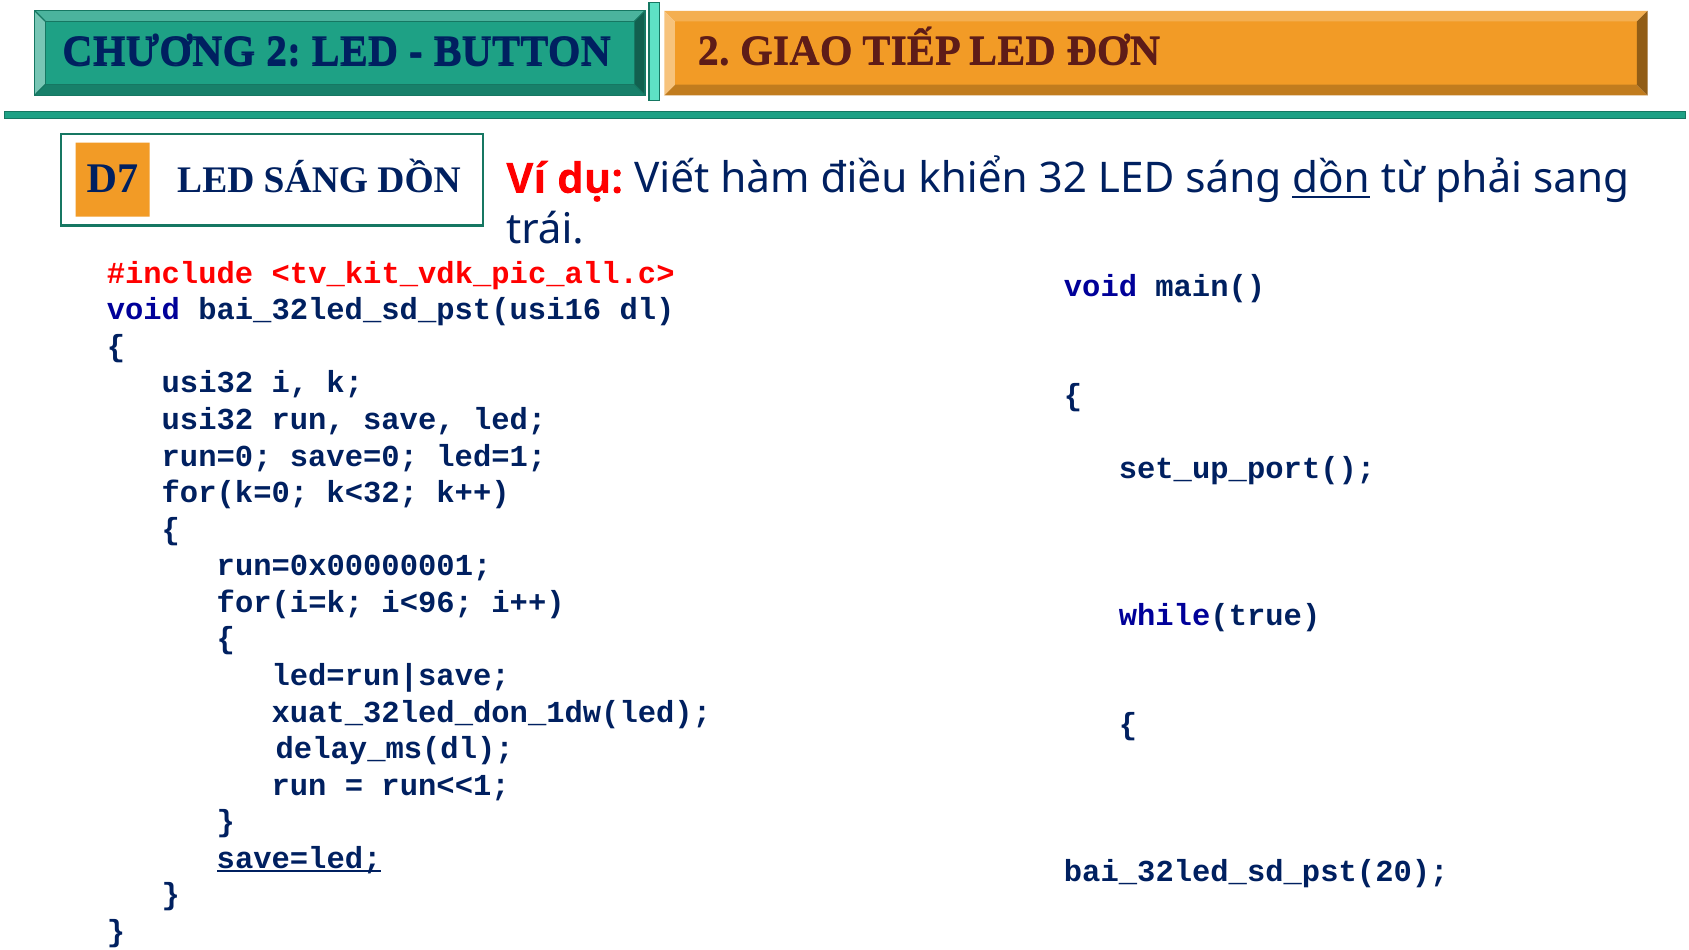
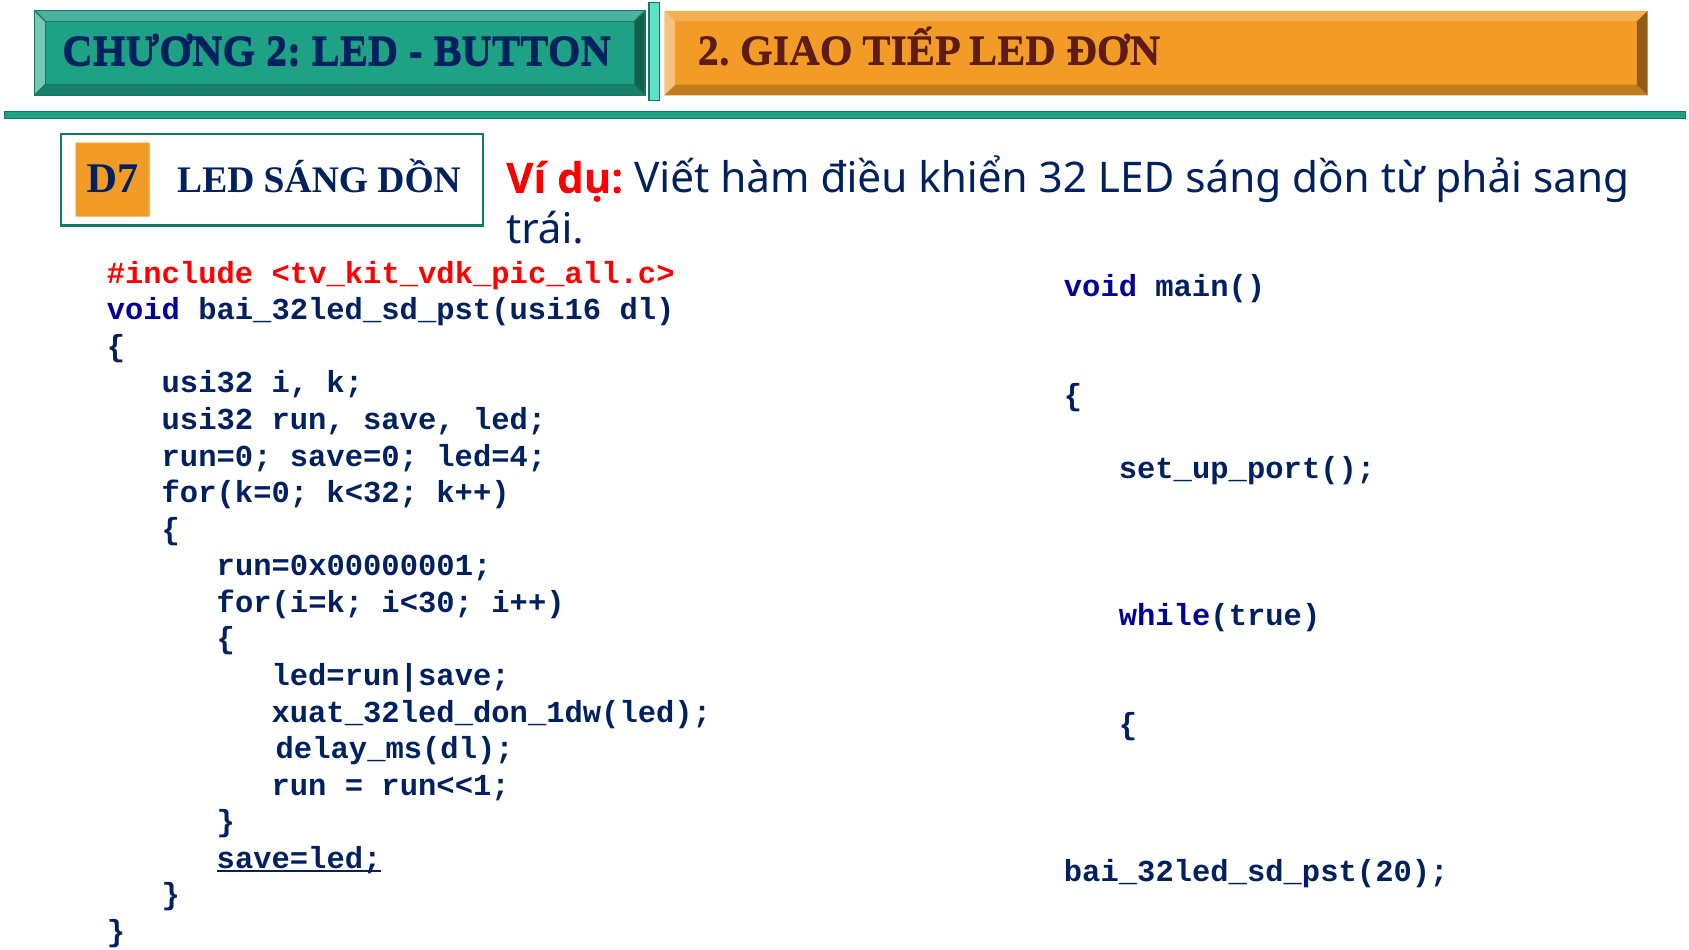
dồn underline: present -> none (1331, 179)
led=1: led=1 -> led=4 (491, 456)
i<96: i<96 -> i<30 (427, 602)
